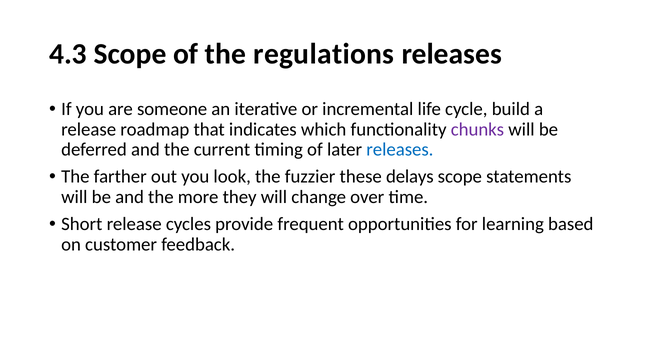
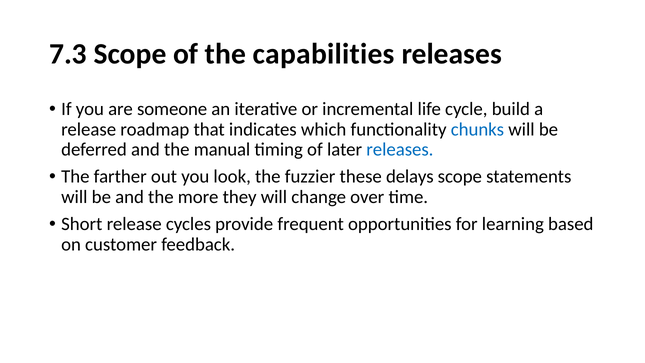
4.3: 4.3 -> 7.3 (68, 54)
regulations: regulations -> capabilities (324, 54)
chunks colour: purple -> blue (477, 129)
current: current -> manual (222, 150)
